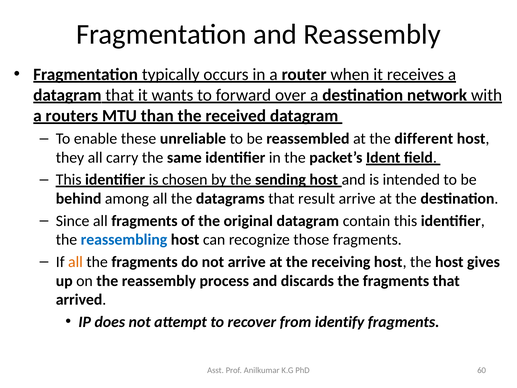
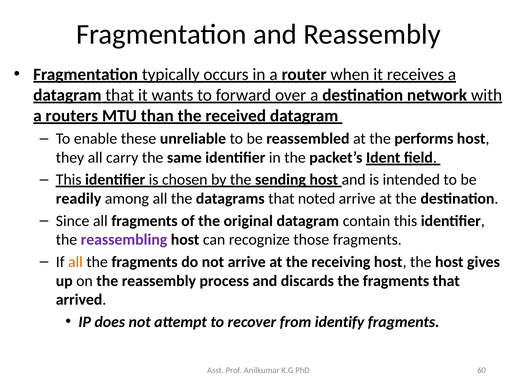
different: different -> performs (424, 139)
behind: behind -> readily (79, 199)
result: result -> noted (317, 199)
reassembling colour: blue -> purple (124, 240)
